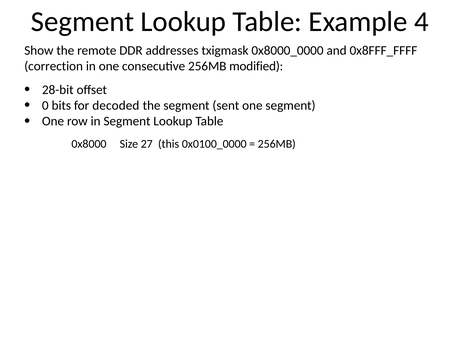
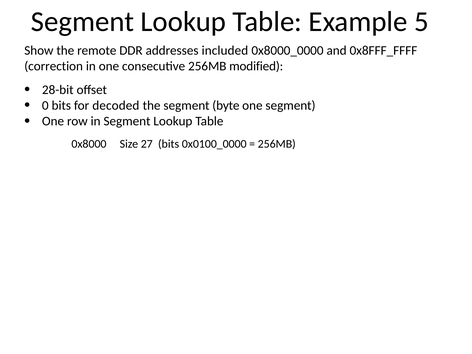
4: 4 -> 5 (421, 22)
txigmask: txigmask -> included (225, 50)
sent: sent -> byte (226, 106)
27 this: this -> bits (169, 144)
